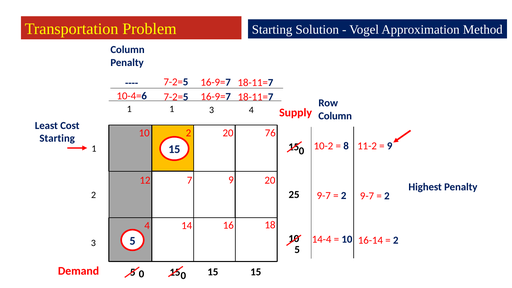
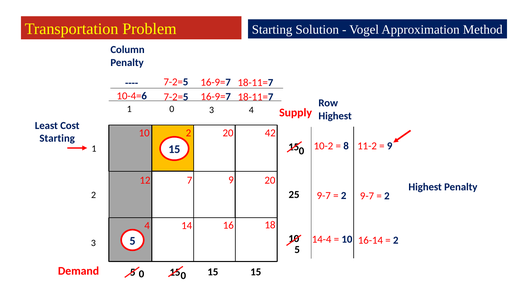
1 1: 1 -> 0 (172, 109)
Column: Column -> Highest (335, 116)
76: 76 -> 42 (270, 133)
